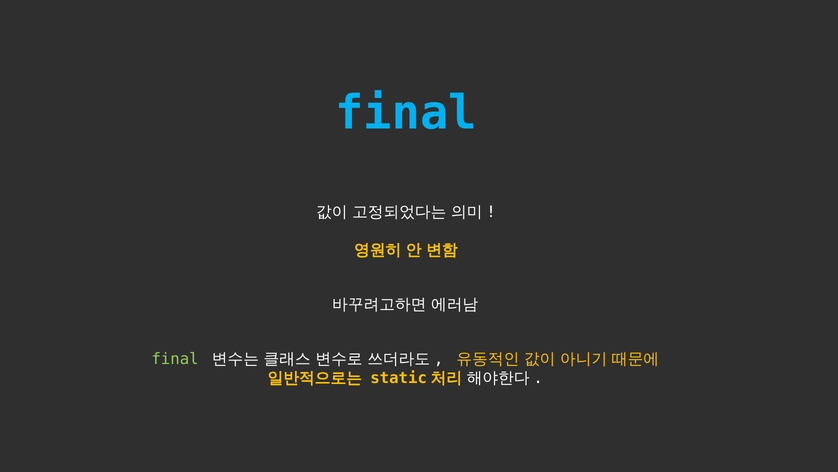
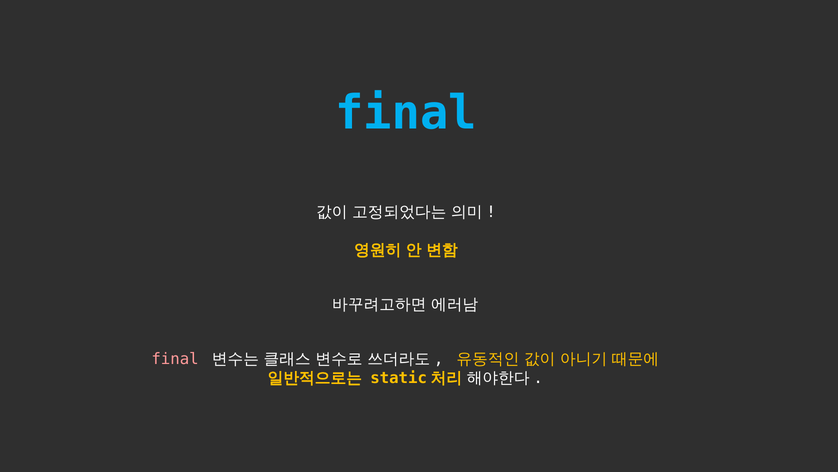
final colour: light green -> pink (175, 359)
